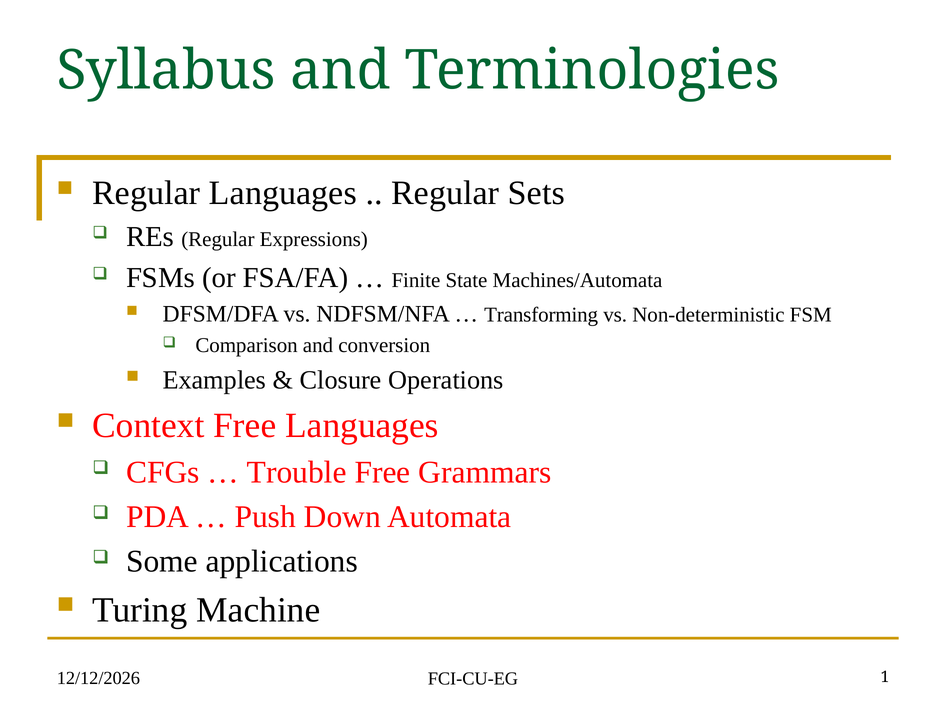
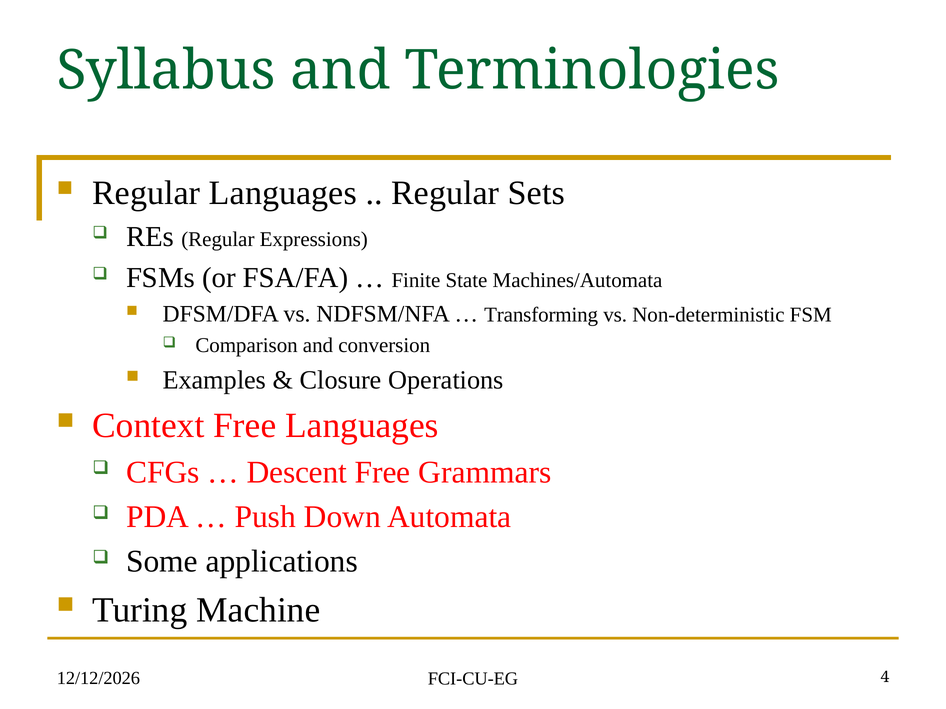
Trouble: Trouble -> Descent (297, 473)
1: 1 -> 4 (885, 678)
